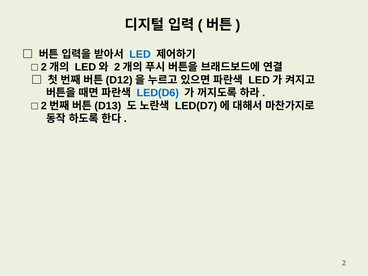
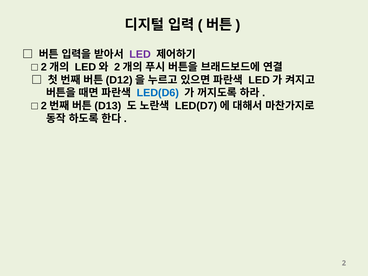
LED colour: blue -> purple (140, 54)
